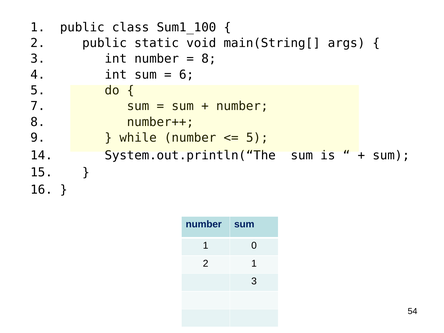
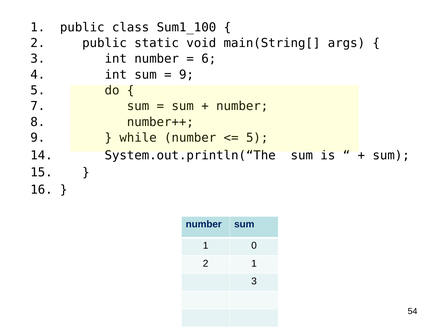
8: 8 -> 6 (209, 59)
6: 6 -> 9 (186, 75)
